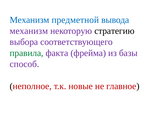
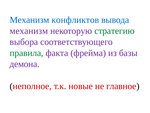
предметной: предметной -> конфликтов (75, 20)
стратегию colour: black -> green (114, 31)
способ: способ -> демона (25, 64)
